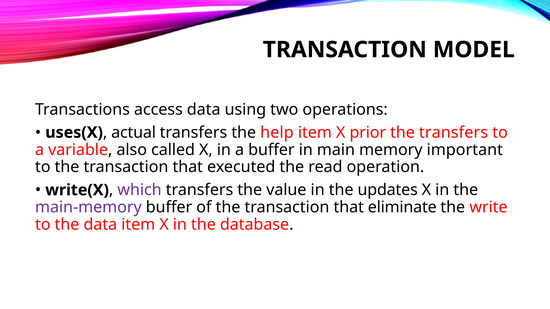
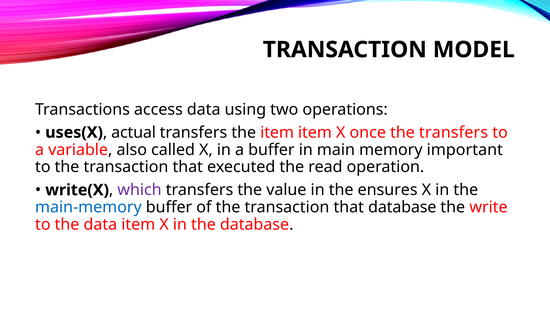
the help: help -> item (277, 133)
prior: prior -> once (368, 133)
updates: updates -> ensures (388, 190)
main-memory colour: purple -> blue (88, 208)
that eliminate: eliminate -> database (402, 208)
